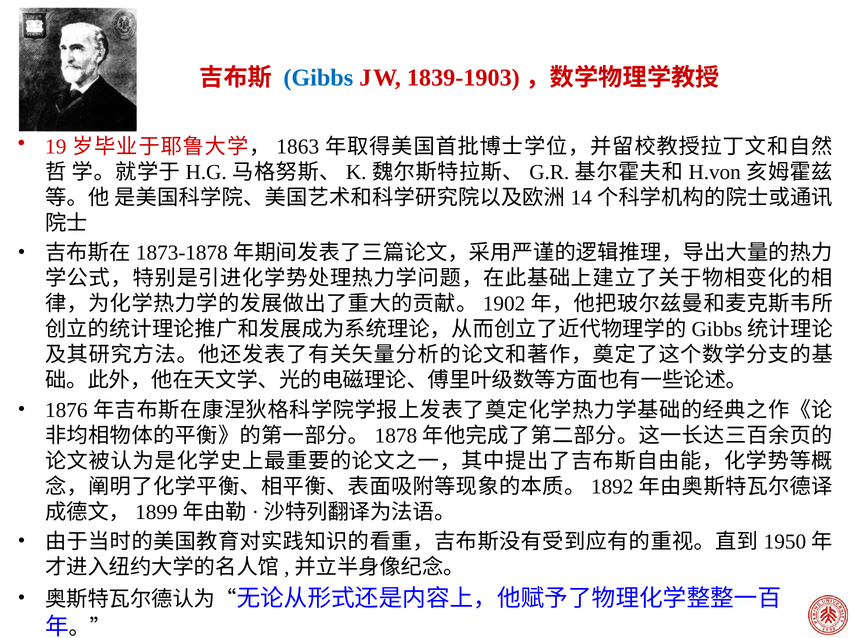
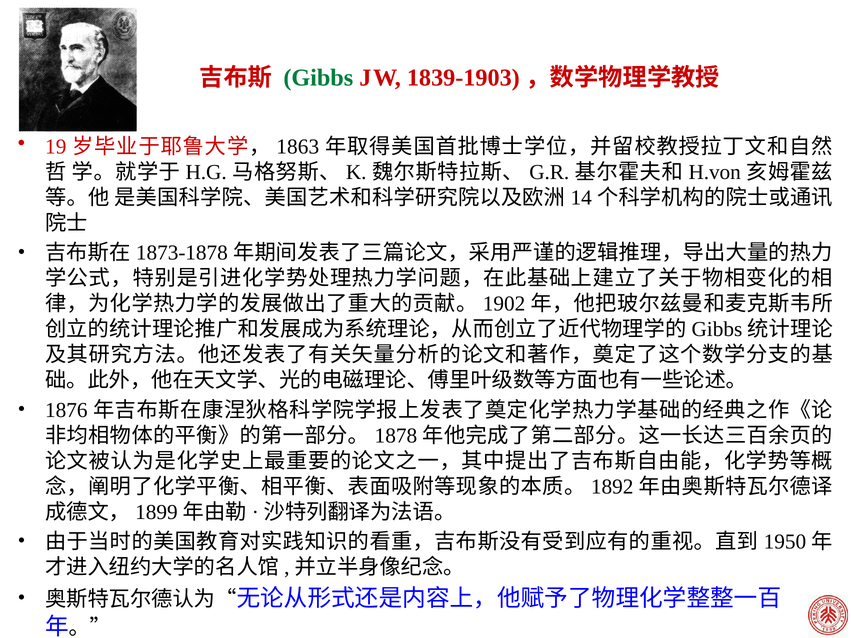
Gibbs colour: blue -> green (318, 78)
